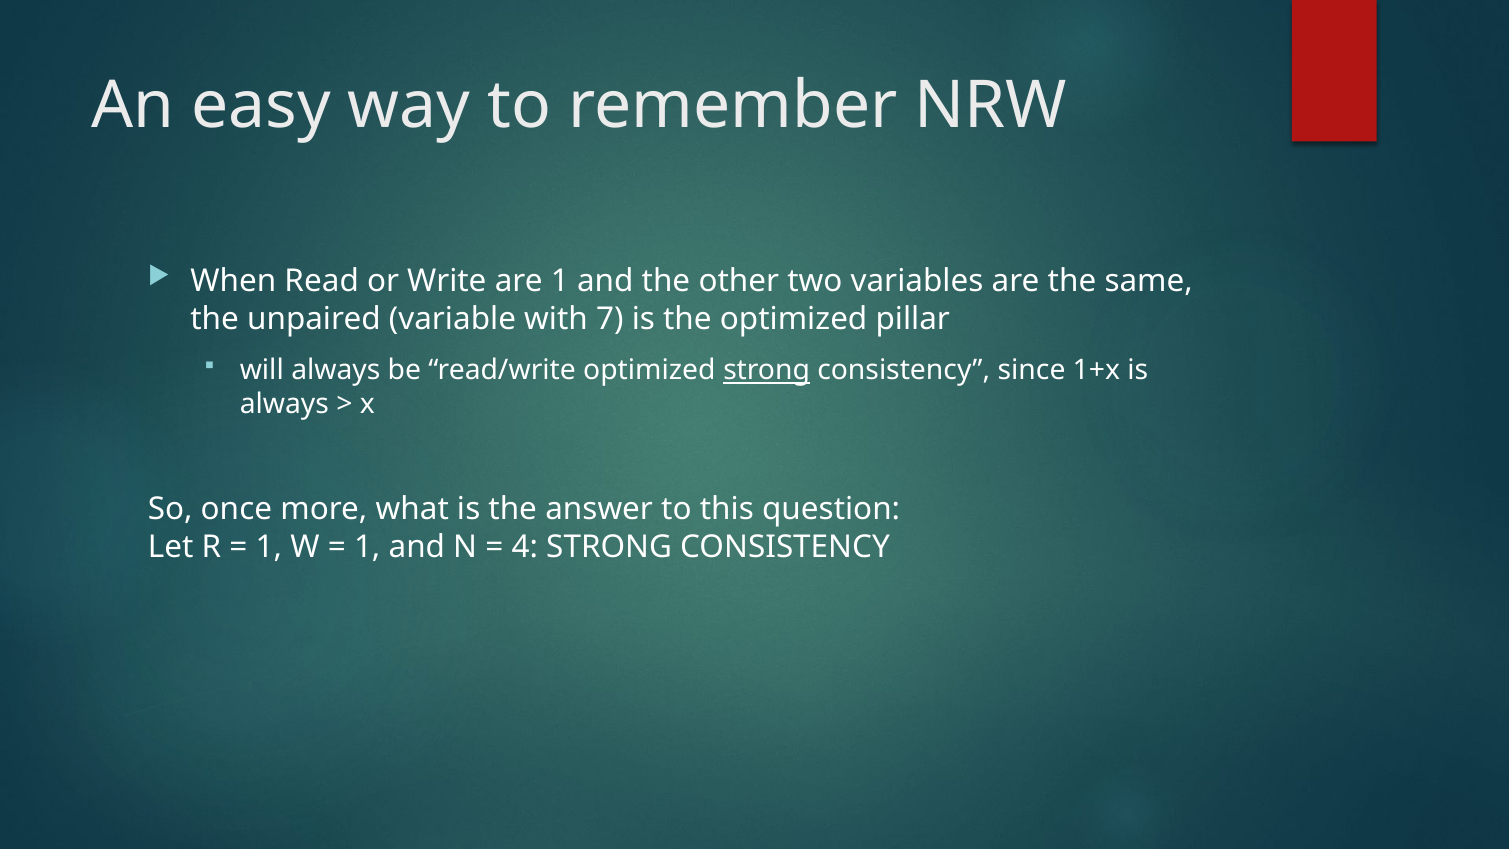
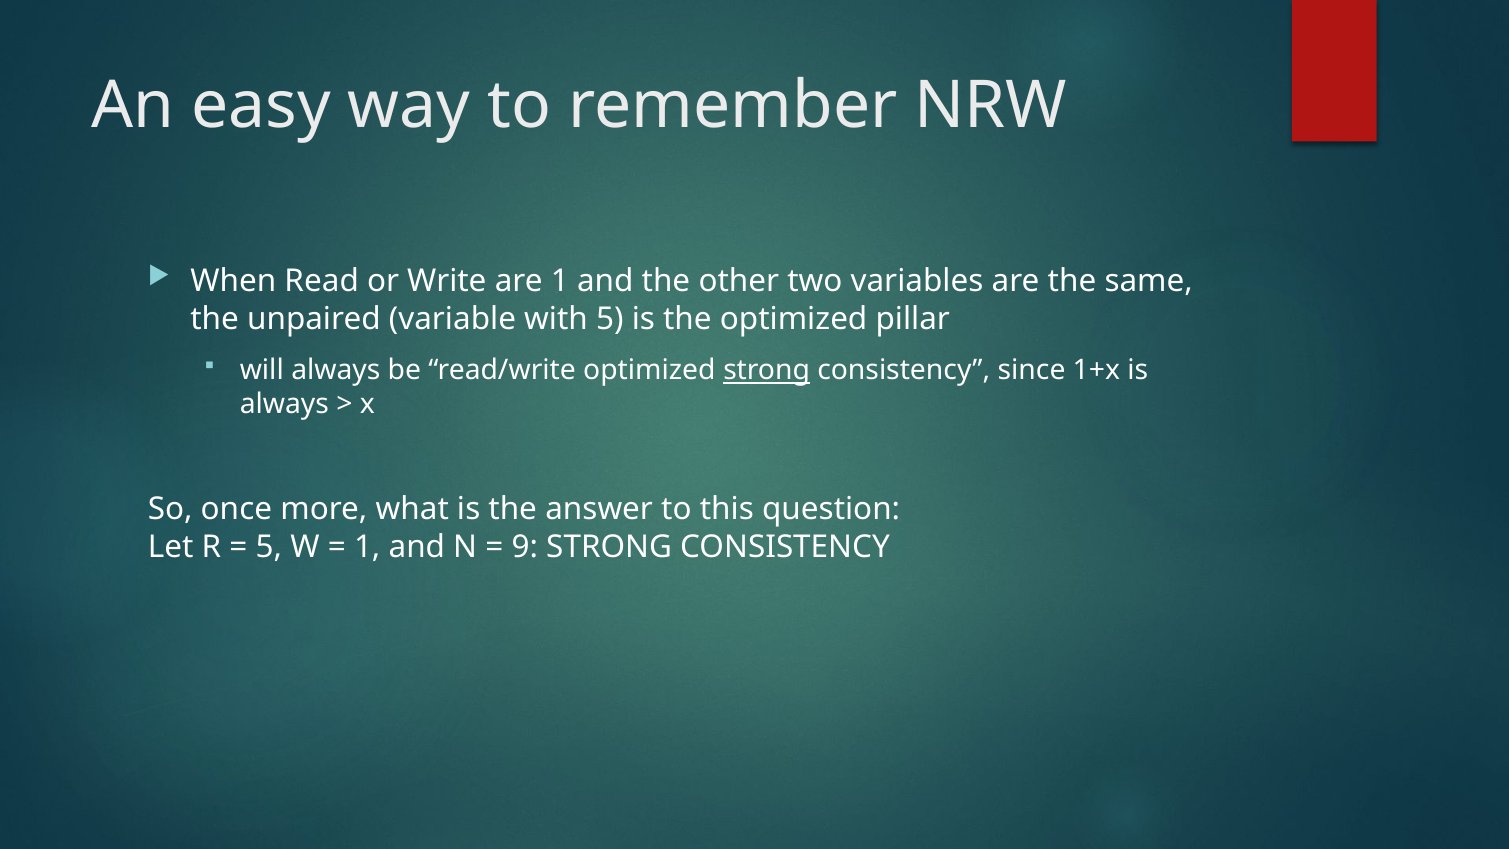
with 7: 7 -> 5 (610, 319)
1: 1 -> 5 (269, 547)
4: 4 -> 9 (525, 547)
